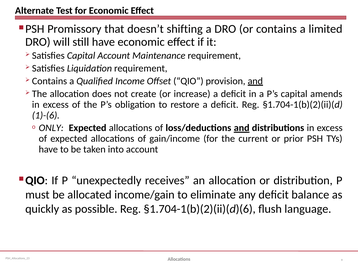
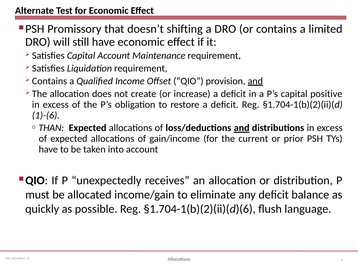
amends: amends -> positive (326, 94)
ONLY: ONLY -> THAN (51, 128)
